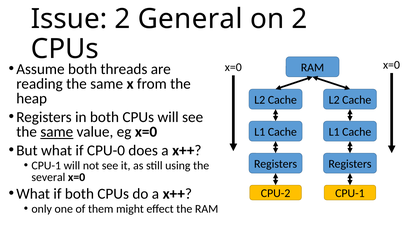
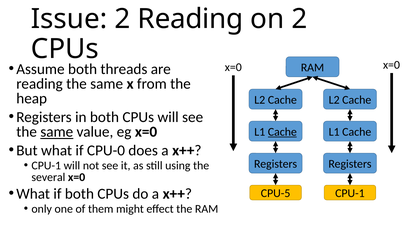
2 General: General -> Reading (190, 19)
Cache underline: none -> present (282, 132)
CPU-2: CPU-2 -> CPU-5 (276, 193)
